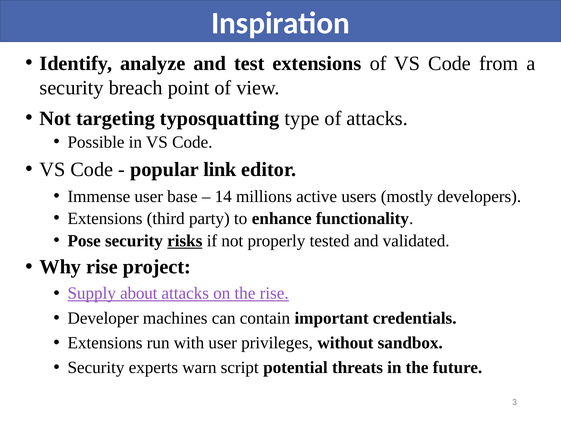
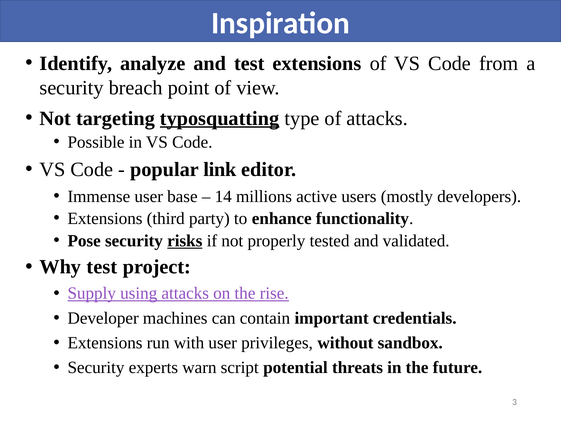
typosquatting underline: none -> present (220, 118)
Why rise: rise -> test (102, 267)
about: about -> using (139, 293)
